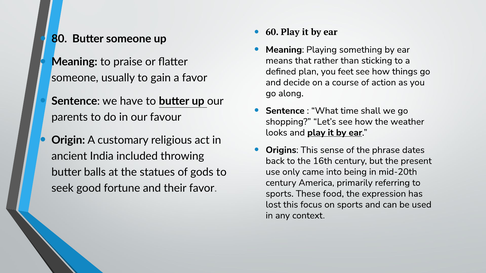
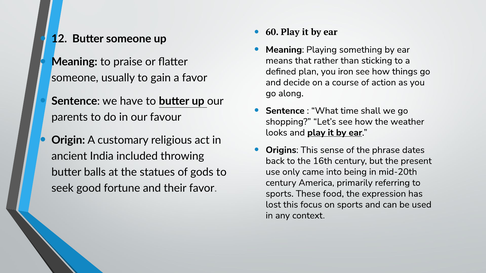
80: 80 -> 12 (59, 39)
feet: feet -> iron (346, 72)
